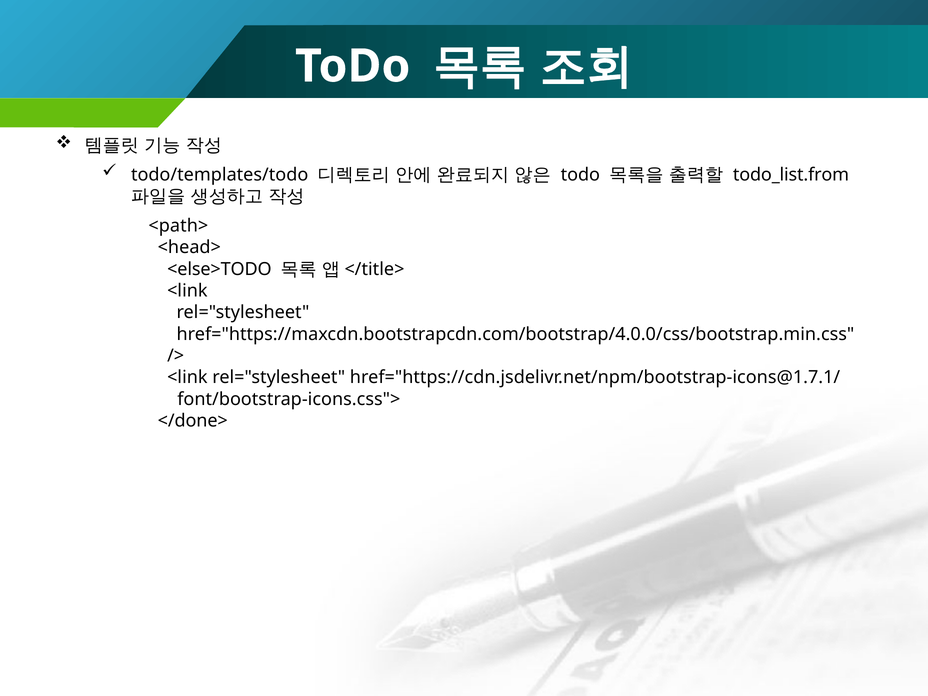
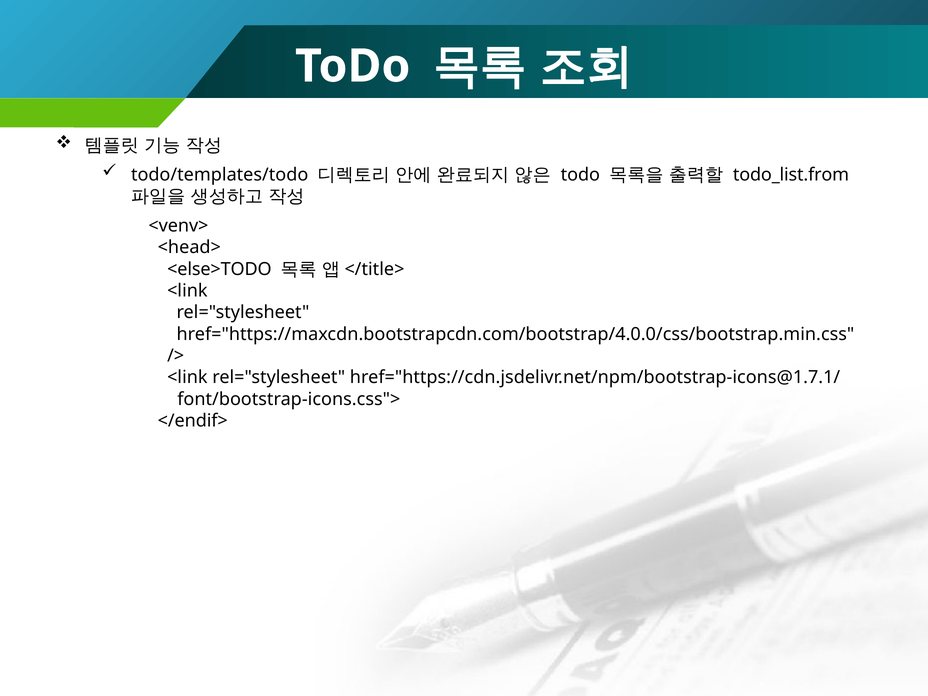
<path>: <path> -> <venv> (178, 226)
</done>: </done> -> </endif> (193, 421)
